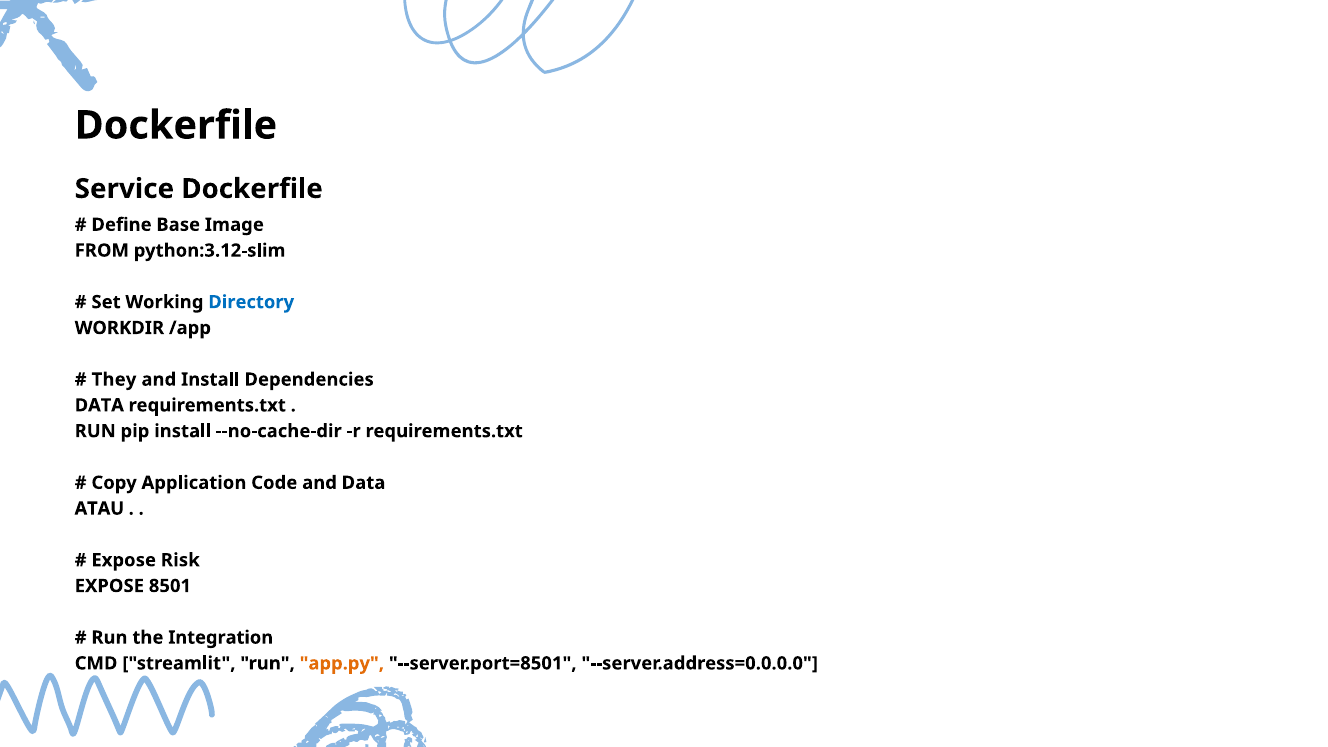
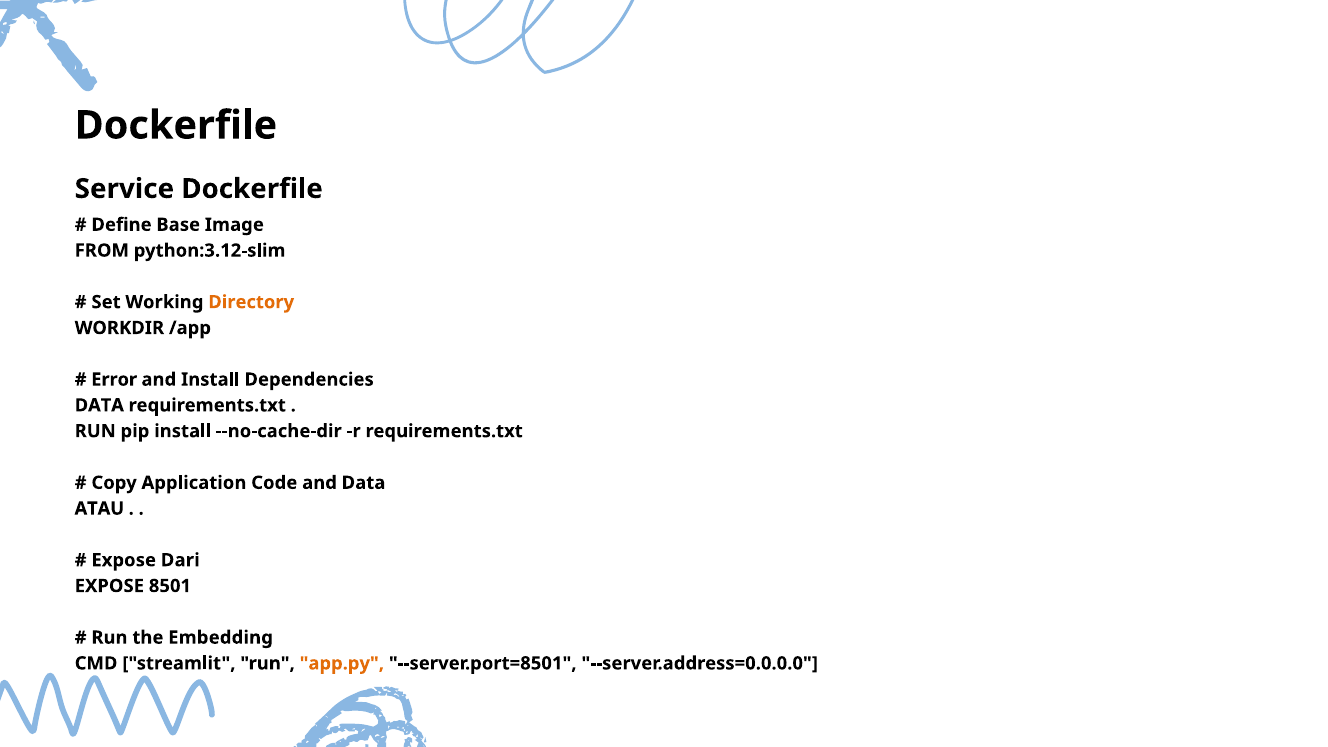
Directory colour: blue -> orange (251, 302)
They: They -> Error (114, 380)
Risk: Risk -> Dari (180, 560)
Integration: Integration -> Embedding (221, 638)
